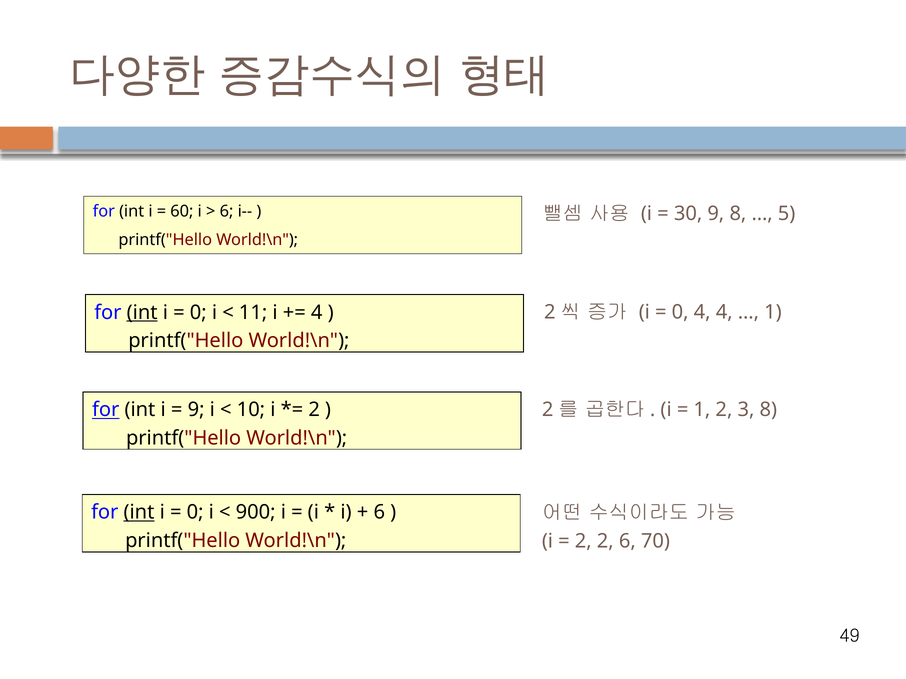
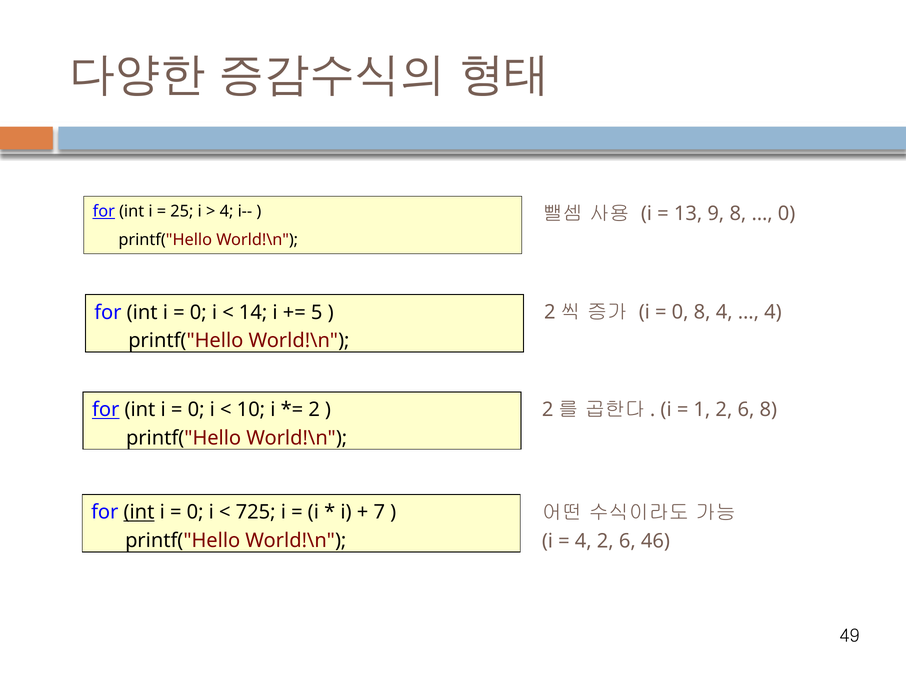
30: 30 -> 13 (688, 214)
5: 5 -> 0 (787, 214)
for underline: none -> present (104, 212)
60: 60 -> 25 (182, 212)
6: 6 -> 4 (227, 212)
0 4: 4 -> 8 (702, 312)
1: 1 -> 4 (773, 312)
int underline: present -> none (142, 313)
11: 11 -> 14 (253, 313)
4: 4 -> 5 (317, 313)
1 2 3: 3 -> 6 (746, 410)
9: 9 -> 0 (196, 410)
900: 900 -> 725 (256, 513)
6: 6 -> 7 (379, 513)
2: 2 -> 4 (583, 541)
70: 70 -> 46 (655, 541)
